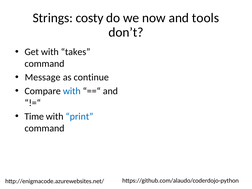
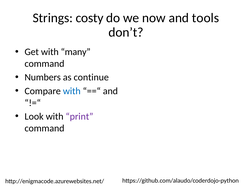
takes: takes -> many (76, 52)
Message: Message -> Numbers (43, 77)
Time: Time -> Look (34, 116)
print colour: blue -> purple (79, 116)
